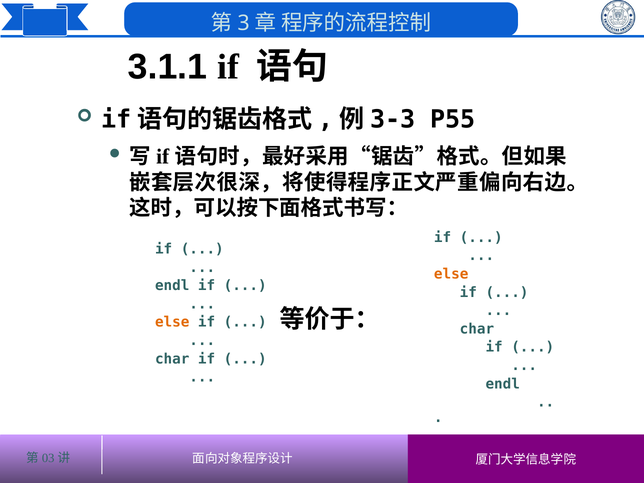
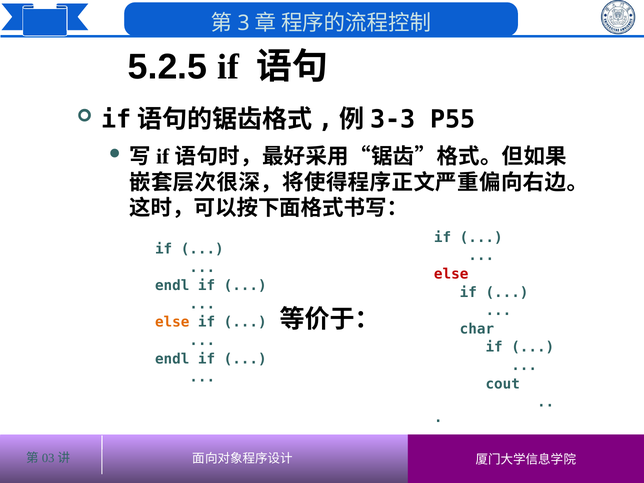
3.1.1: 3.1.1 -> 5.2.5 (168, 67)
else colour: orange -> red (451, 274)
char: char -> endl (172, 359)
endl: endl -> cout (503, 384)
